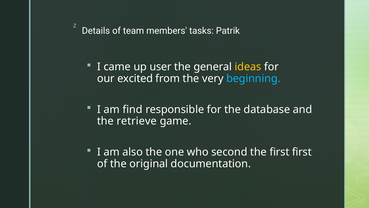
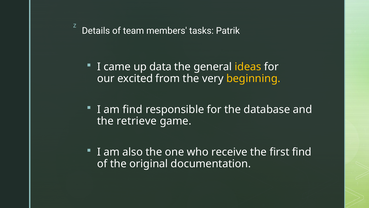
user: user -> data (161, 67)
beginning colour: light blue -> yellow (253, 78)
second: second -> receive (229, 152)
first first: first -> find (302, 152)
